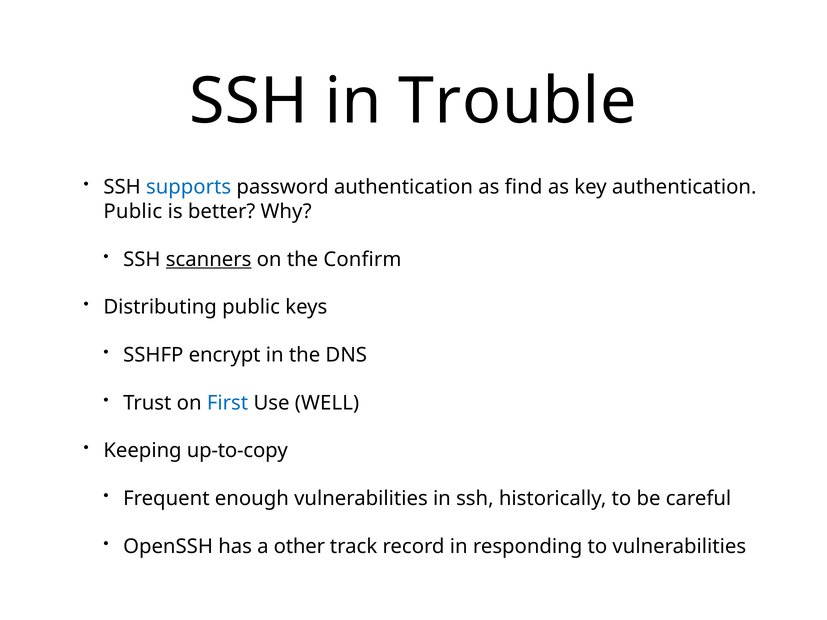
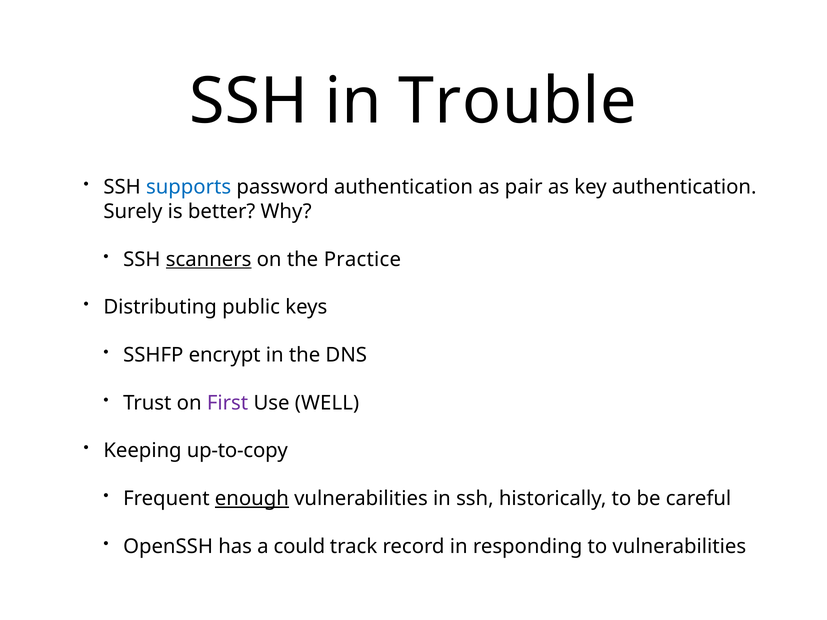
find: find -> pair (524, 187)
Public: Public -> Surely (133, 212)
Confirm: Confirm -> Practice (362, 259)
First colour: blue -> purple (228, 403)
enough underline: none -> present (252, 499)
other: other -> could (299, 547)
